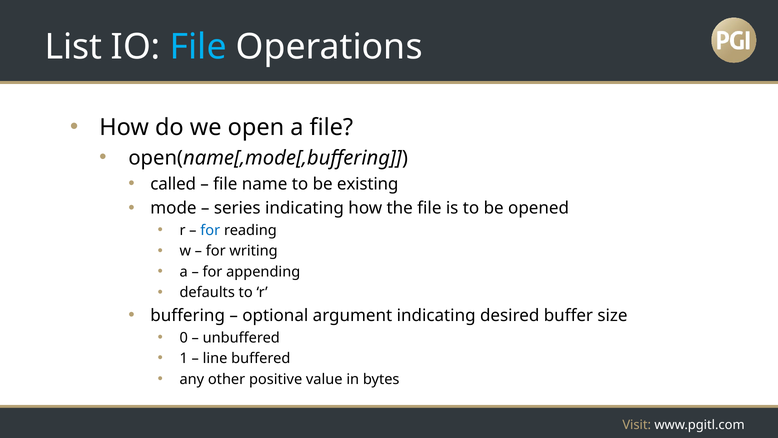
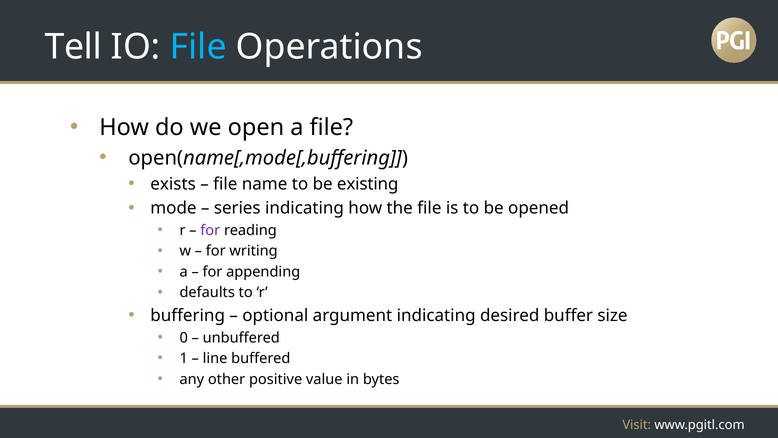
List: List -> Tell (73, 47)
called: called -> exists (173, 184)
for colour: blue -> purple (210, 230)
